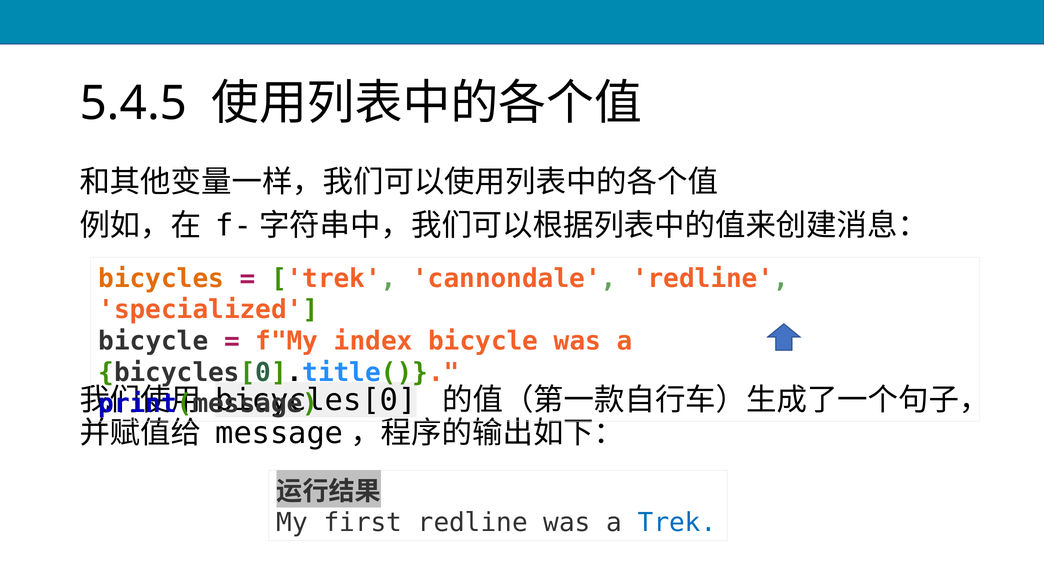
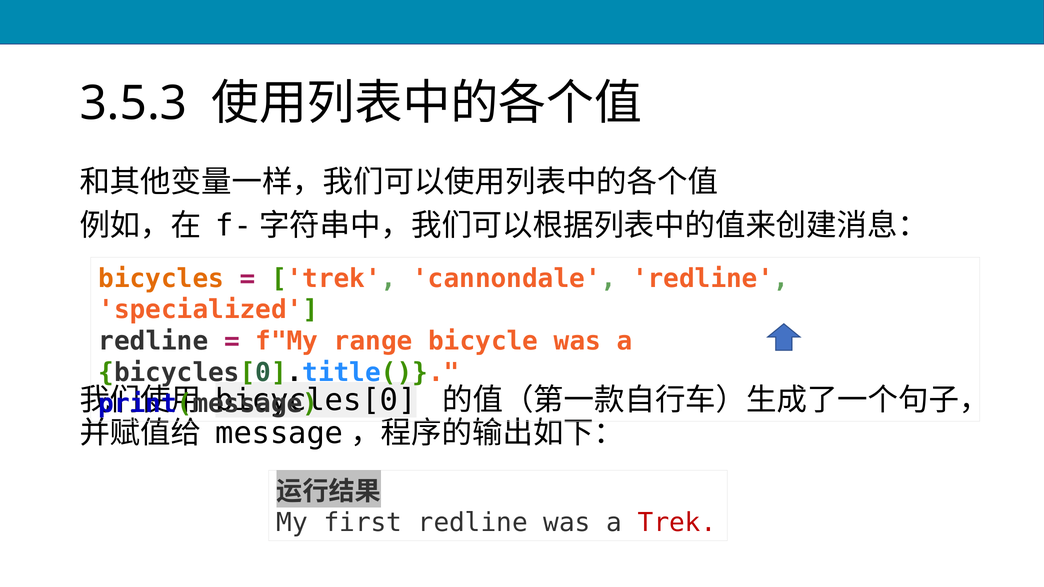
5.4.5: 5.4.5 -> 3.5.3 (133, 103)
bicycle: bicycle -> redline (153, 341)
index: index -> range (373, 341)
Trek colour: blue -> red (677, 523)
